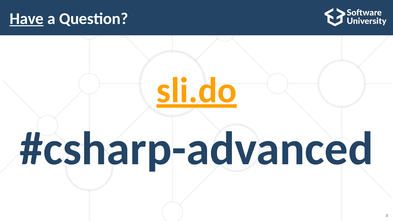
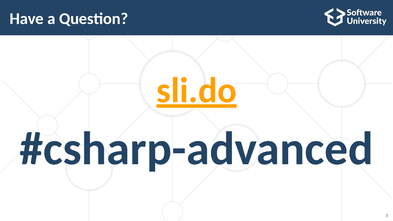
Have underline: present -> none (27, 19)
